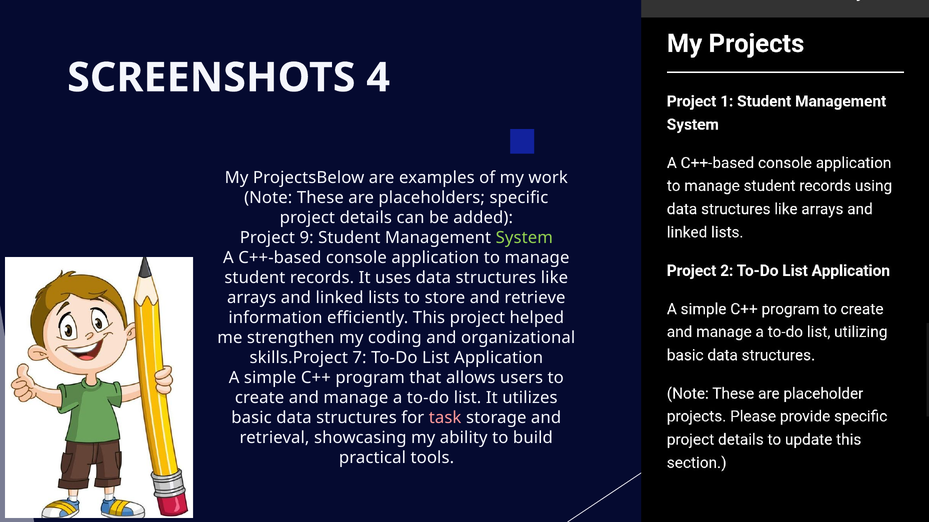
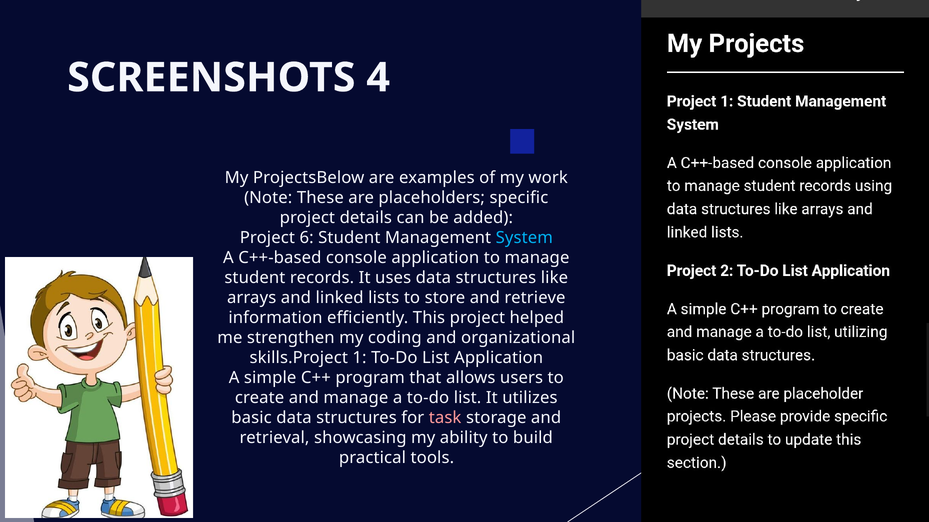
9: 9 -> 6 (307, 238)
System colour: light green -> light blue (524, 238)
7: 7 -> 1 (360, 358)
